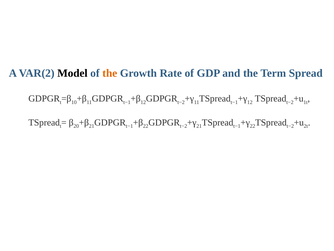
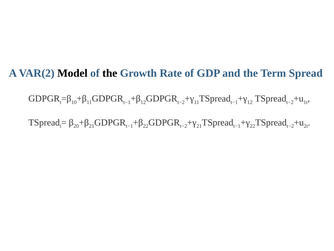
the colour: orange -> black (110, 73)
